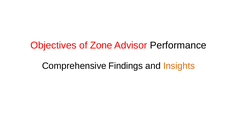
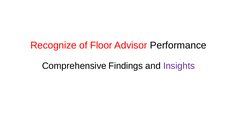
Objectives: Objectives -> Recognize (53, 45)
Zone: Zone -> Floor (101, 45)
Insights colour: orange -> purple (179, 66)
